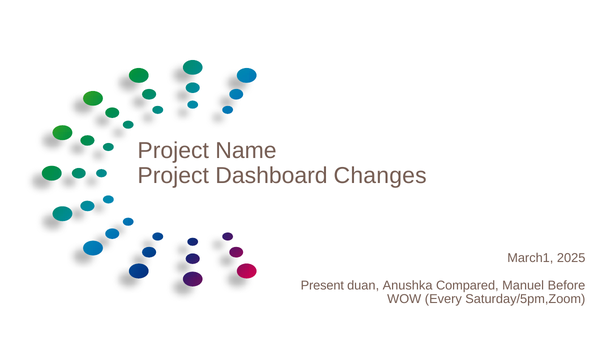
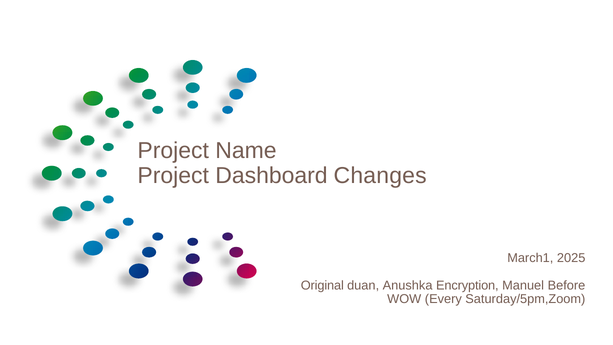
Present: Present -> Original (322, 285)
Compared: Compared -> Encryption (467, 285)
